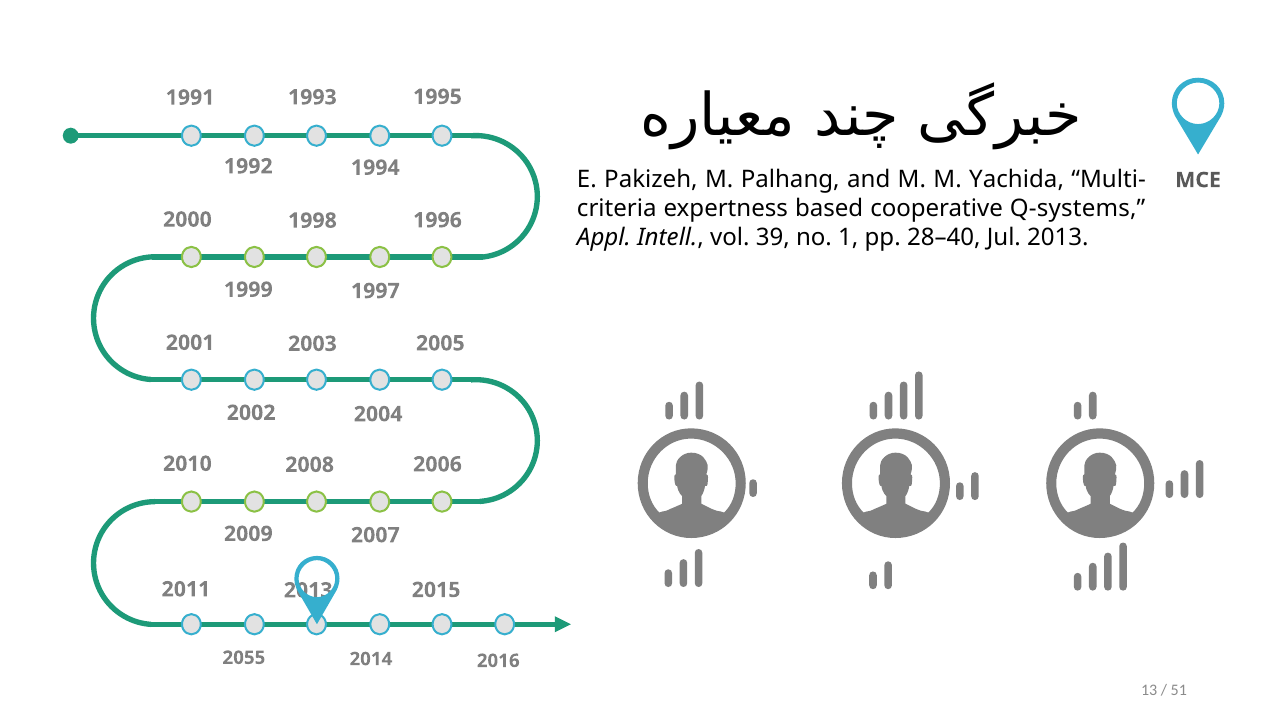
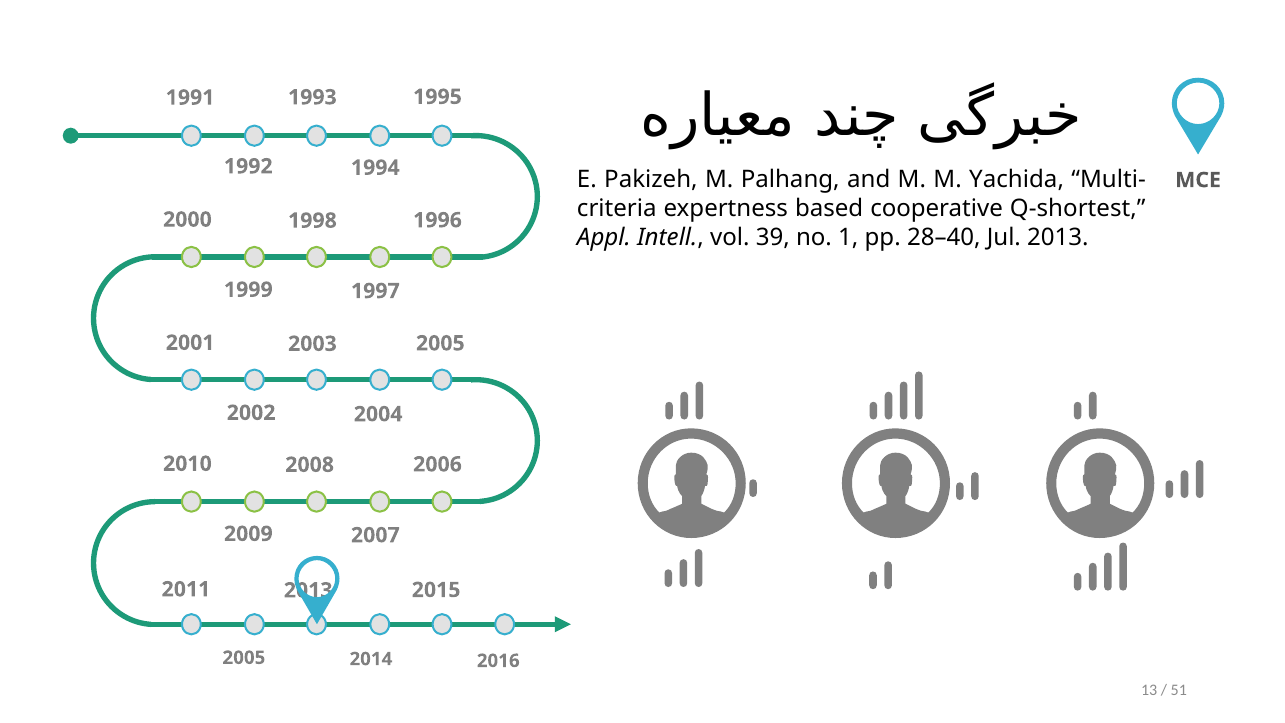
Q-systems: Q-systems -> Q-shortest (1078, 208)
2055: 2055 -> 2005 (244, 658)
